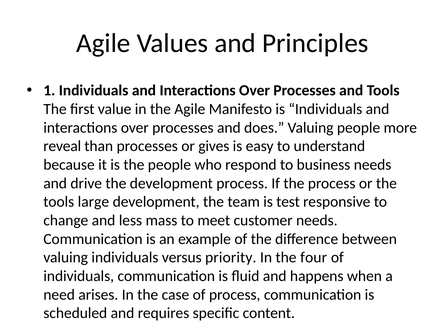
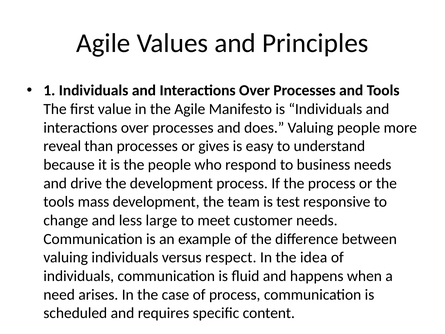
large: large -> mass (93, 202)
mass: mass -> large (161, 220)
priority: priority -> respect (231, 257)
four: four -> idea (314, 257)
